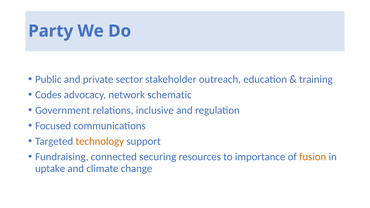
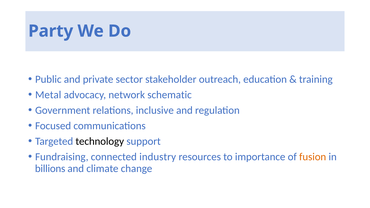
Codes: Codes -> Metal (48, 95)
technology colour: orange -> black (100, 141)
securing: securing -> industry (158, 157)
uptake: uptake -> billions (50, 169)
